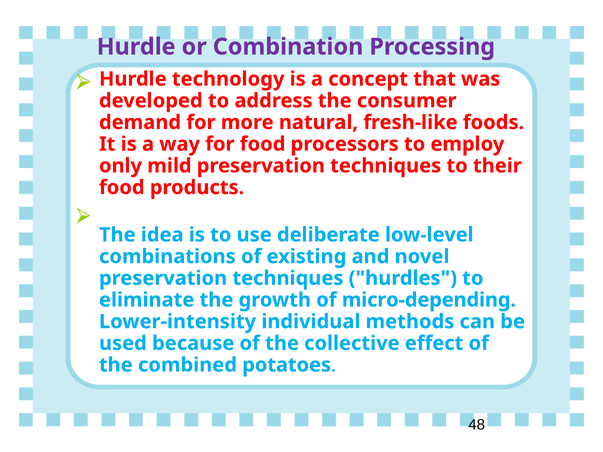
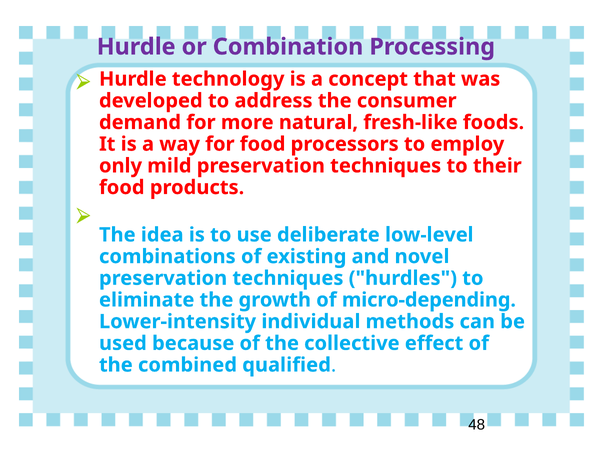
potatoes: potatoes -> qualified (287, 365)
